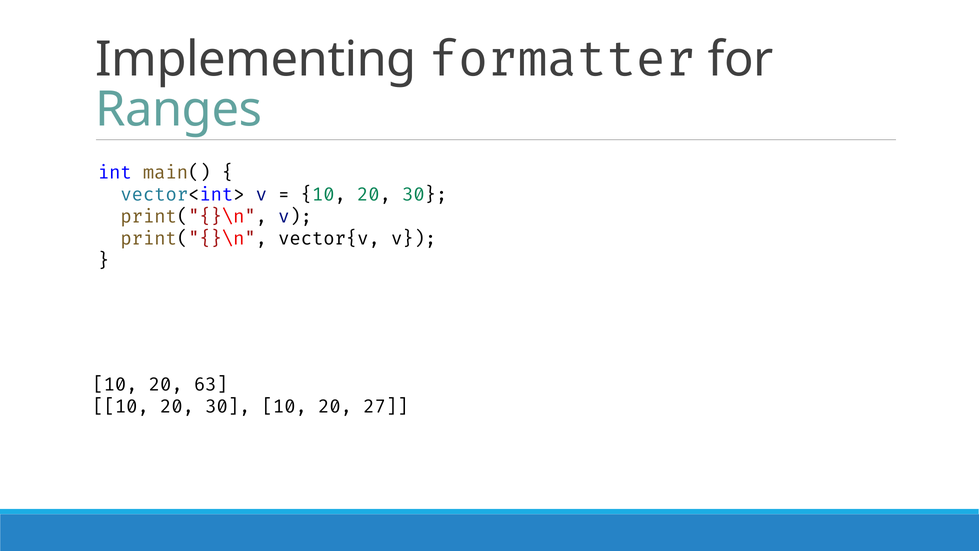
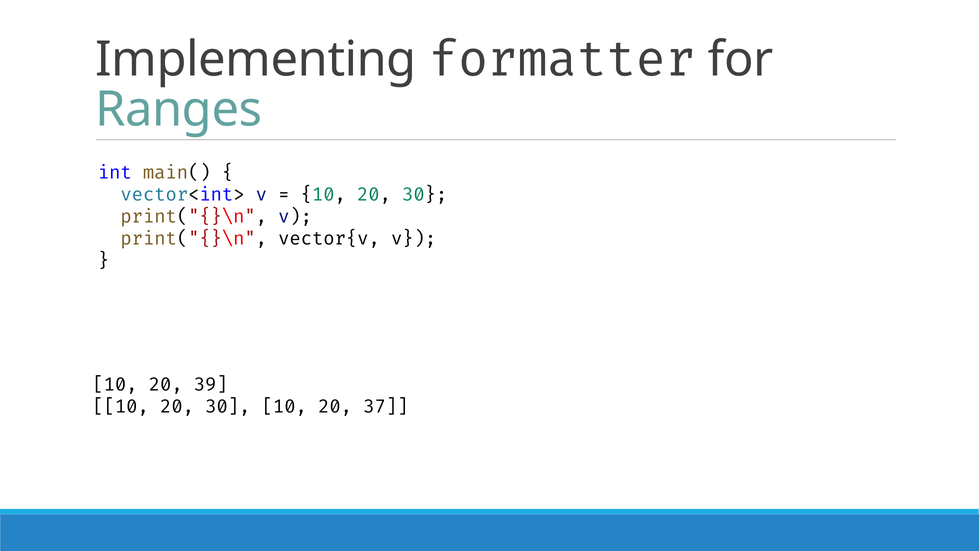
63: 63 -> 39 (211, 384)
27: 27 -> 37 (386, 406)
